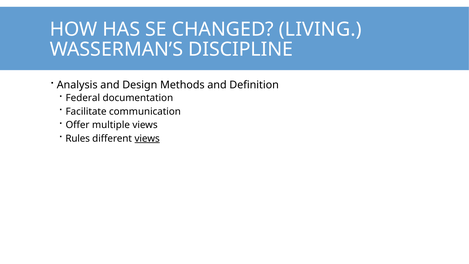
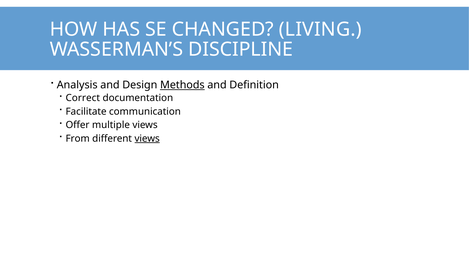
Methods underline: none -> present (182, 85)
Federal: Federal -> Correct (83, 98)
Rules: Rules -> From (78, 138)
